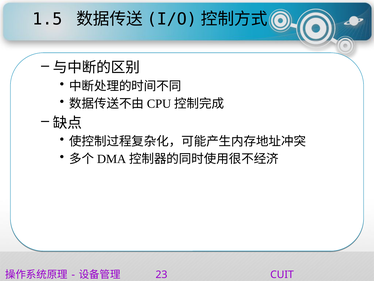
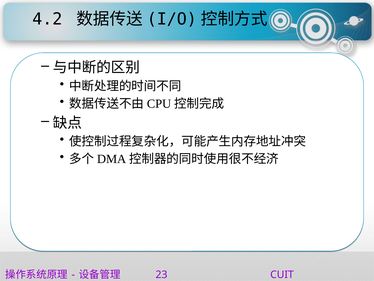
1.5: 1.5 -> 4.2 (47, 19)
